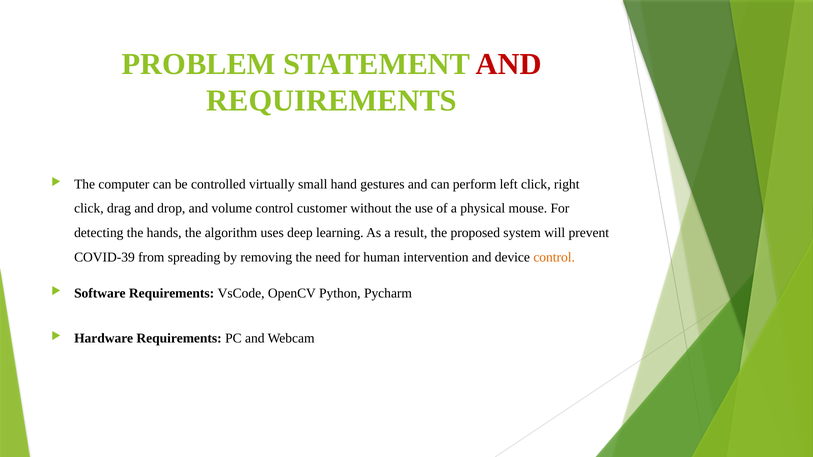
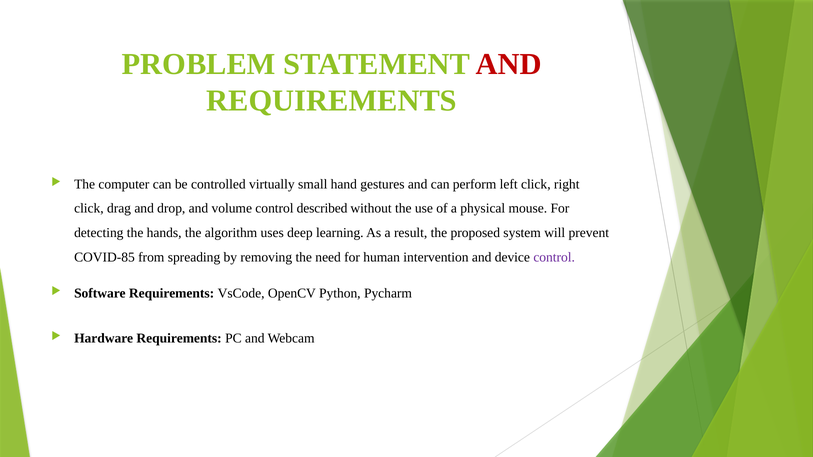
customer: customer -> described (322, 209)
COVID-39: COVID-39 -> COVID-85 (104, 257)
control colour: orange -> purple (554, 257)
